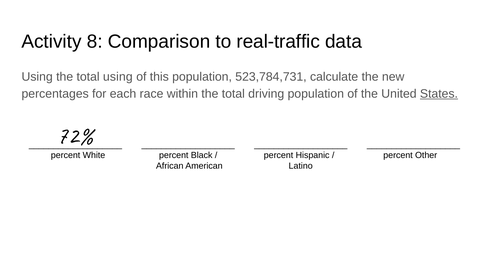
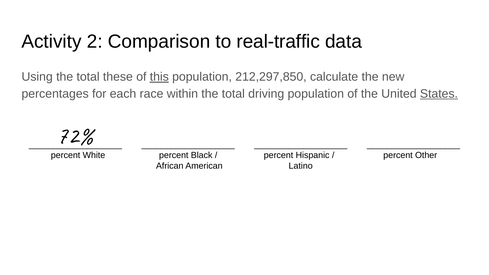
8: 8 -> 2 (95, 41)
total using: using -> these (118, 77)
this underline: none -> present (159, 77)
523,784,731: 523,784,731 -> 212,297,850 (271, 77)
